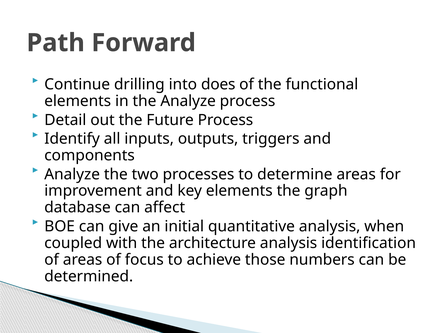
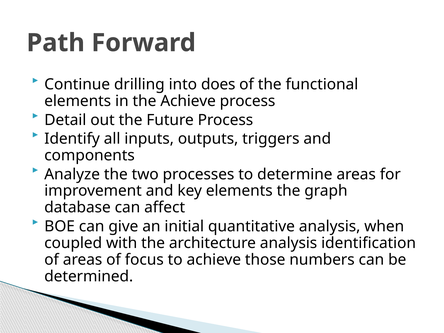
the Analyze: Analyze -> Achieve (188, 101)
